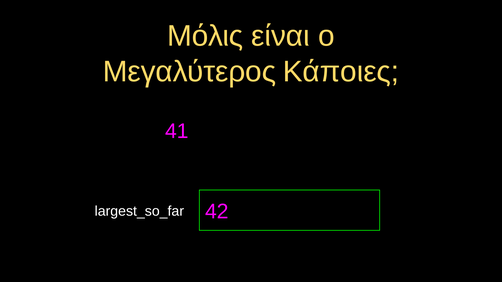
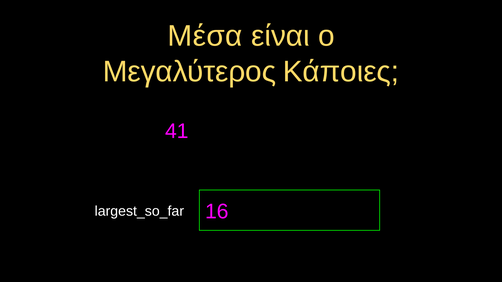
Μόλις: Μόλις -> Μέσα (205, 36)
42: 42 -> 16 (217, 212)
